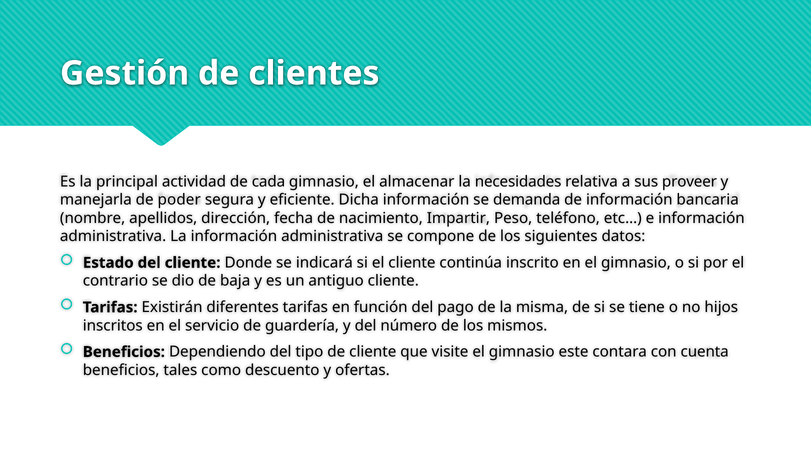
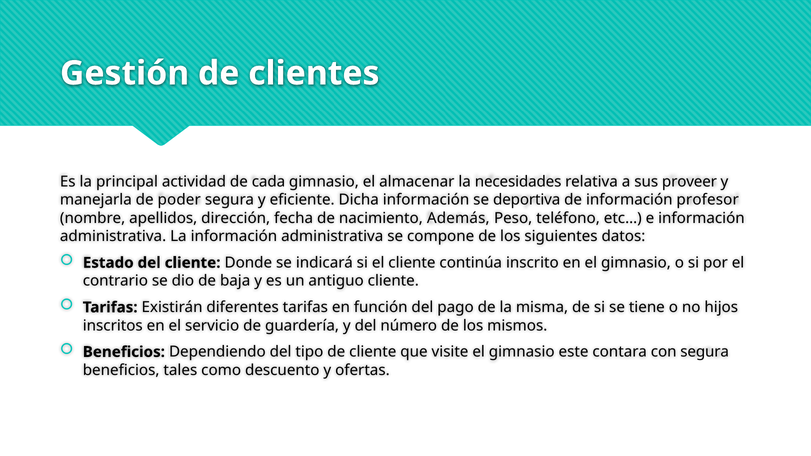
demanda: demanda -> deportiva (527, 200)
bancaria: bancaria -> profesor (708, 200)
Impartir: Impartir -> Además (458, 218)
con cuenta: cuenta -> segura (705, 352)
